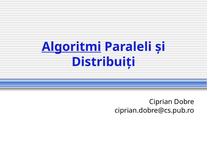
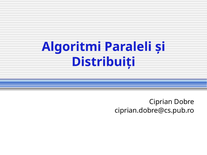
Algoritmi underline: present -> none (71, 47)
